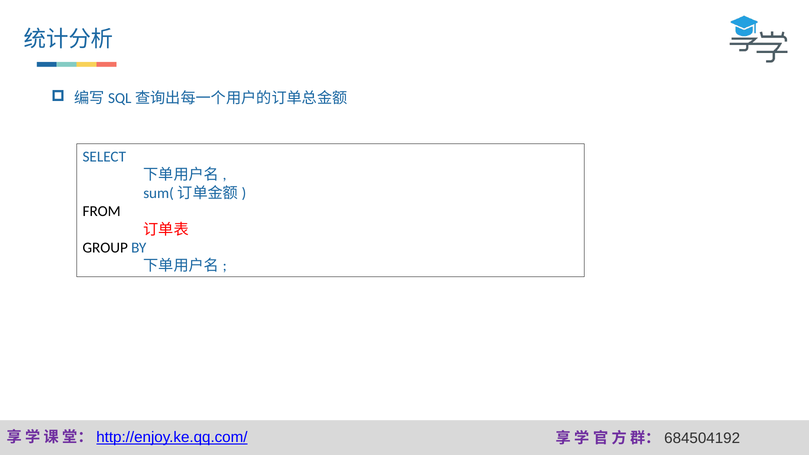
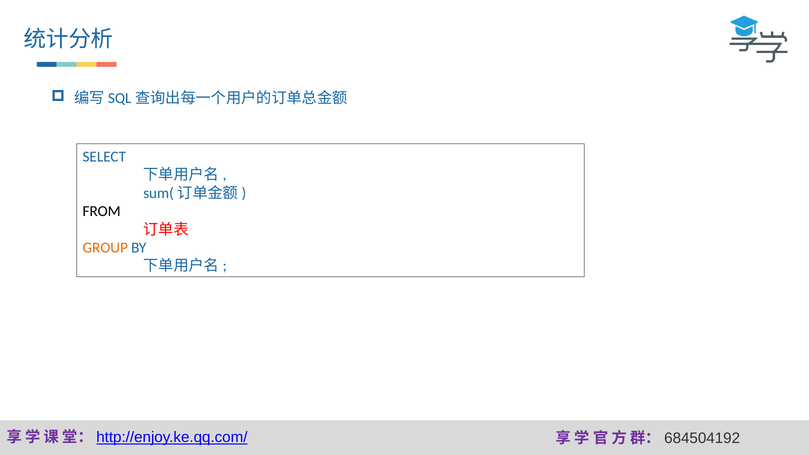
GROUP colour: black -> orange (105, 248)
